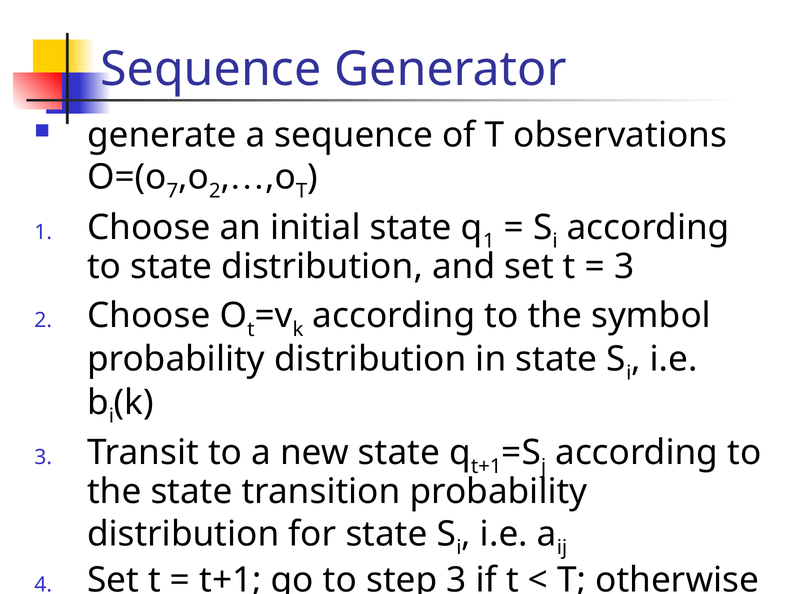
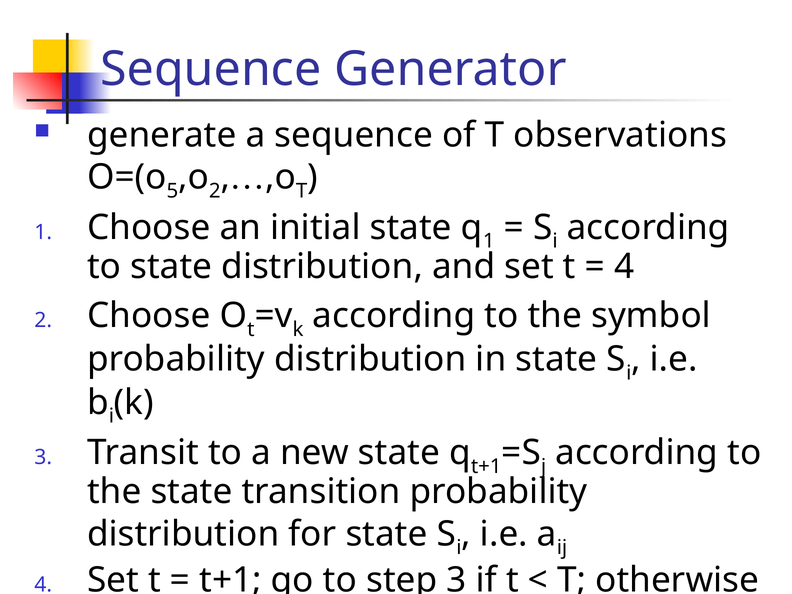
7: 7 -> 5 (172, 191)
3: 3 -> 4 (624, 267)
